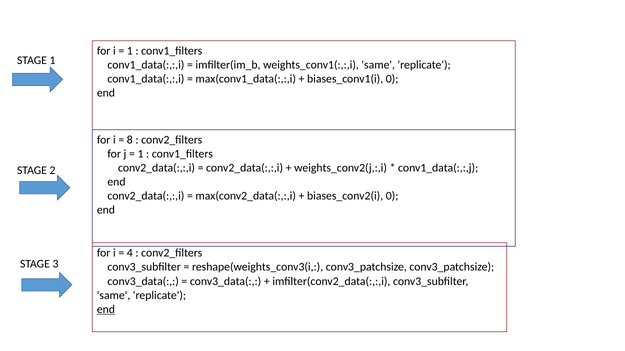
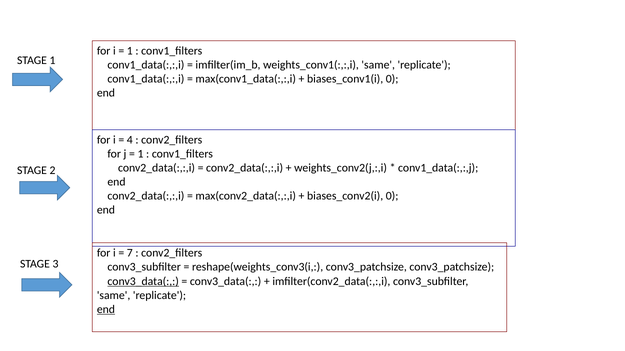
8: 8 -> 4 (130, 140)
4: 4 -> 7 (130, 253)
conv3_data( underline: none -> present (143, 282)
